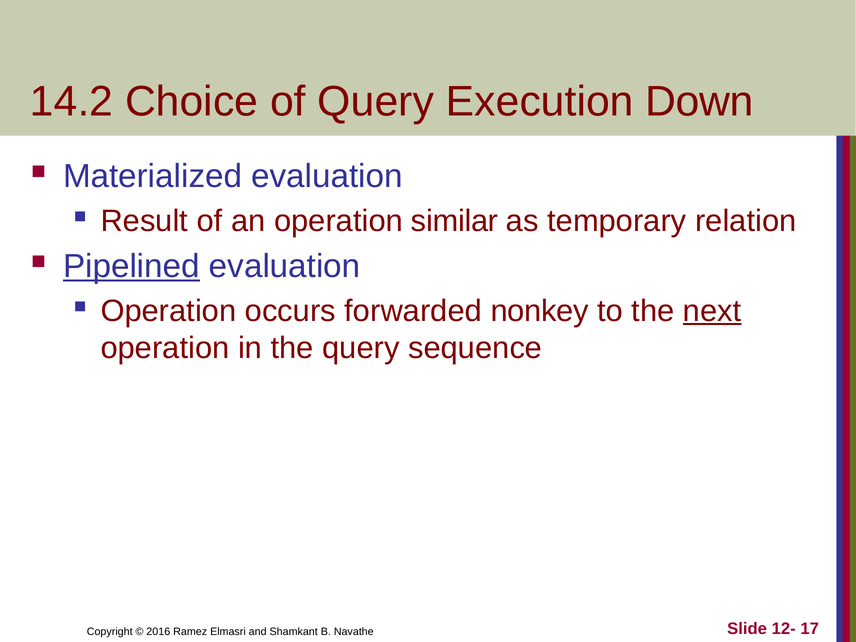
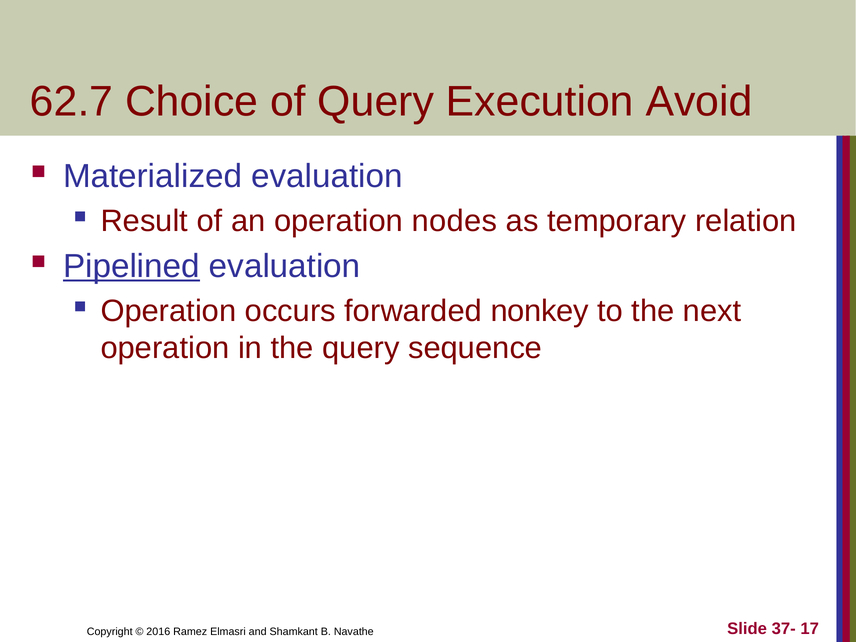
14.2: 14.2 -> 62.7 (72, 101)
Down: Down -> Avoid (699, 101)
similar: similar -> nodes (454, 221)
next underline: present -> none (712, 311)
12-: 12- -> 37- (784, 629)
